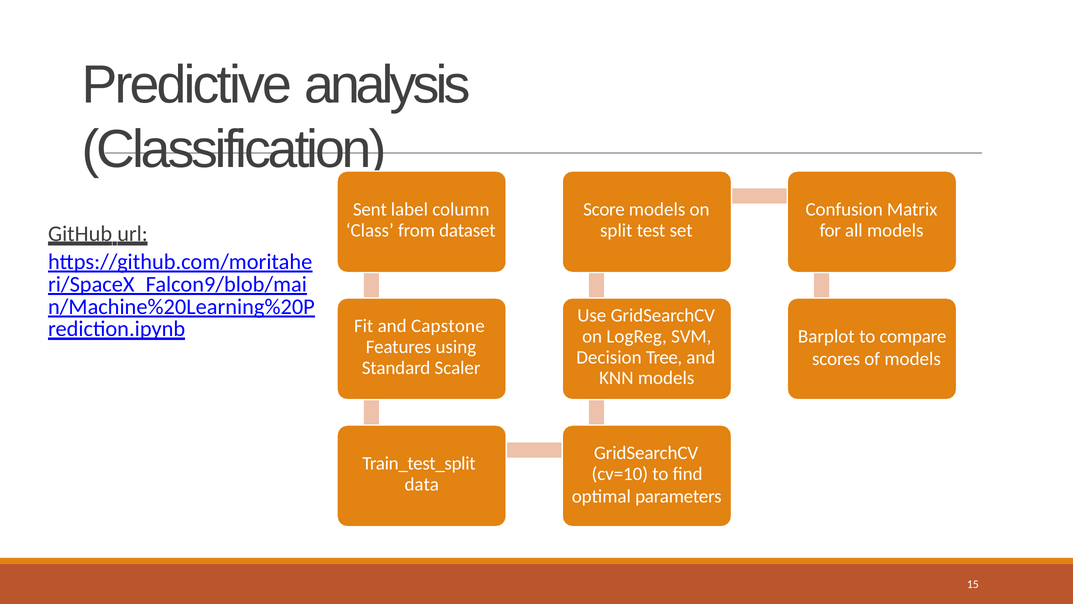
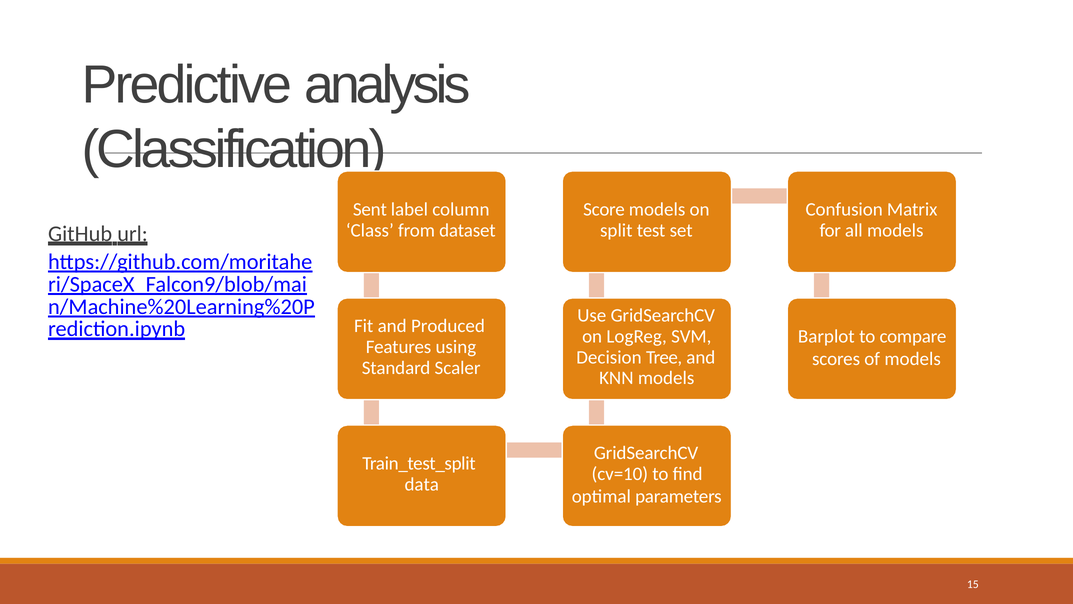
Capstone: Capstone -> Produced (448, 326)
